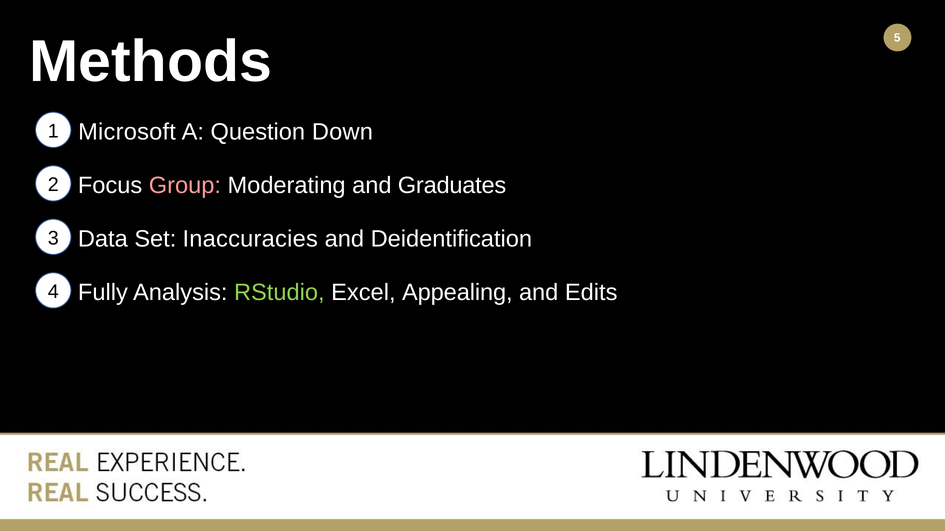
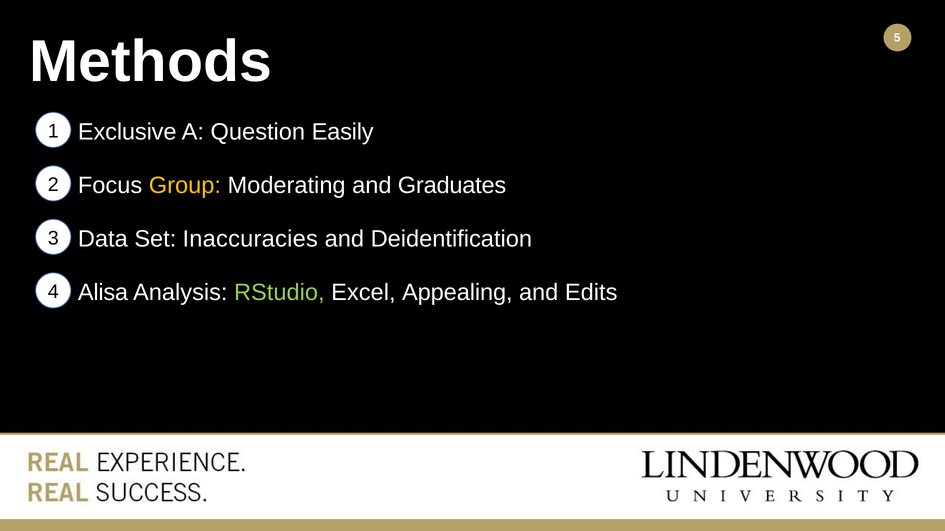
Microsoft: Microsoft -> Exclusive (127, 132)
Down: Down -> Easily (343, 132)
Group colour: pink -> yellow (185, 186)
Fully: Fully -> Alisa (103, 293)
